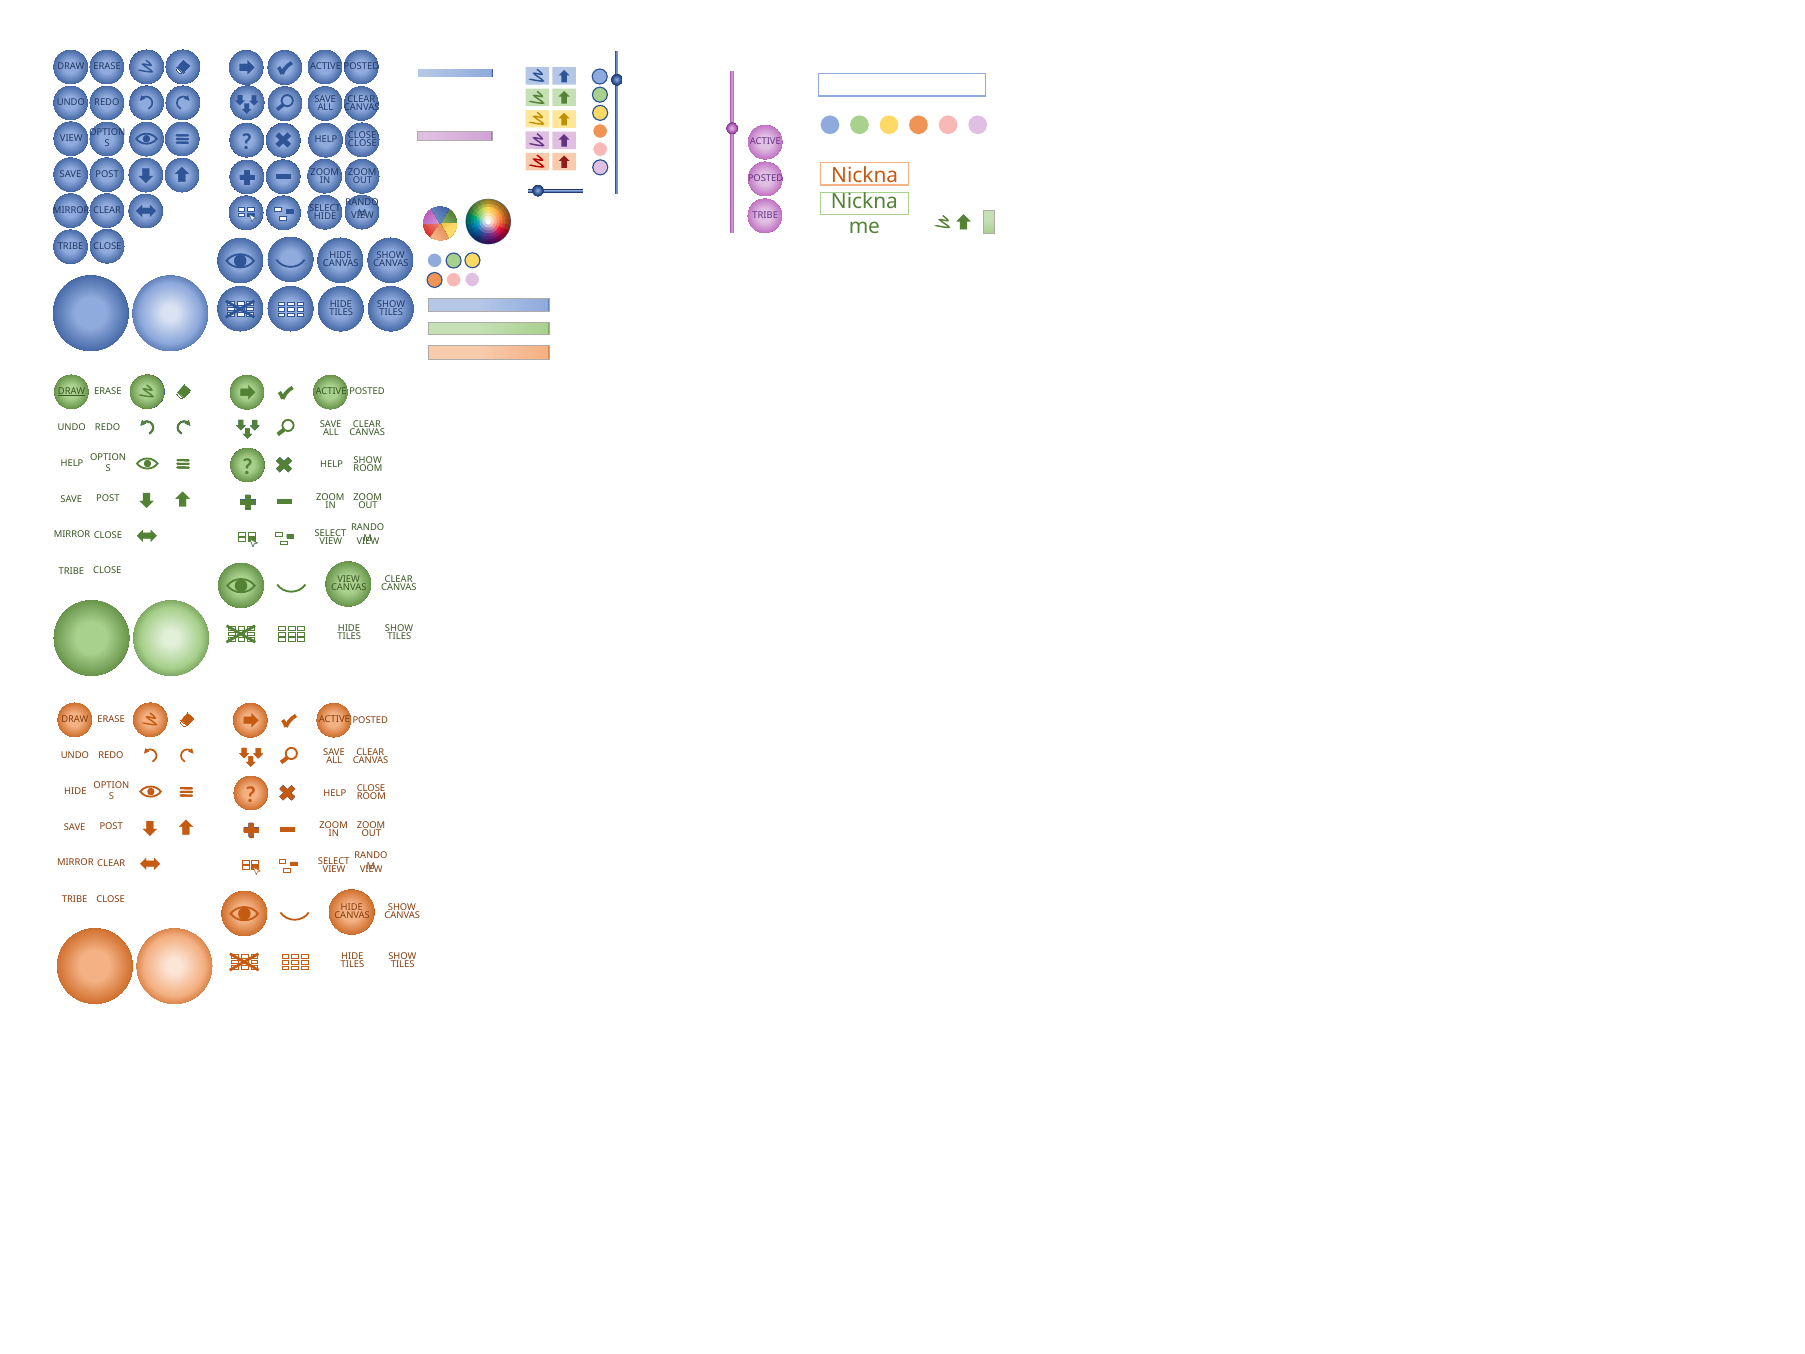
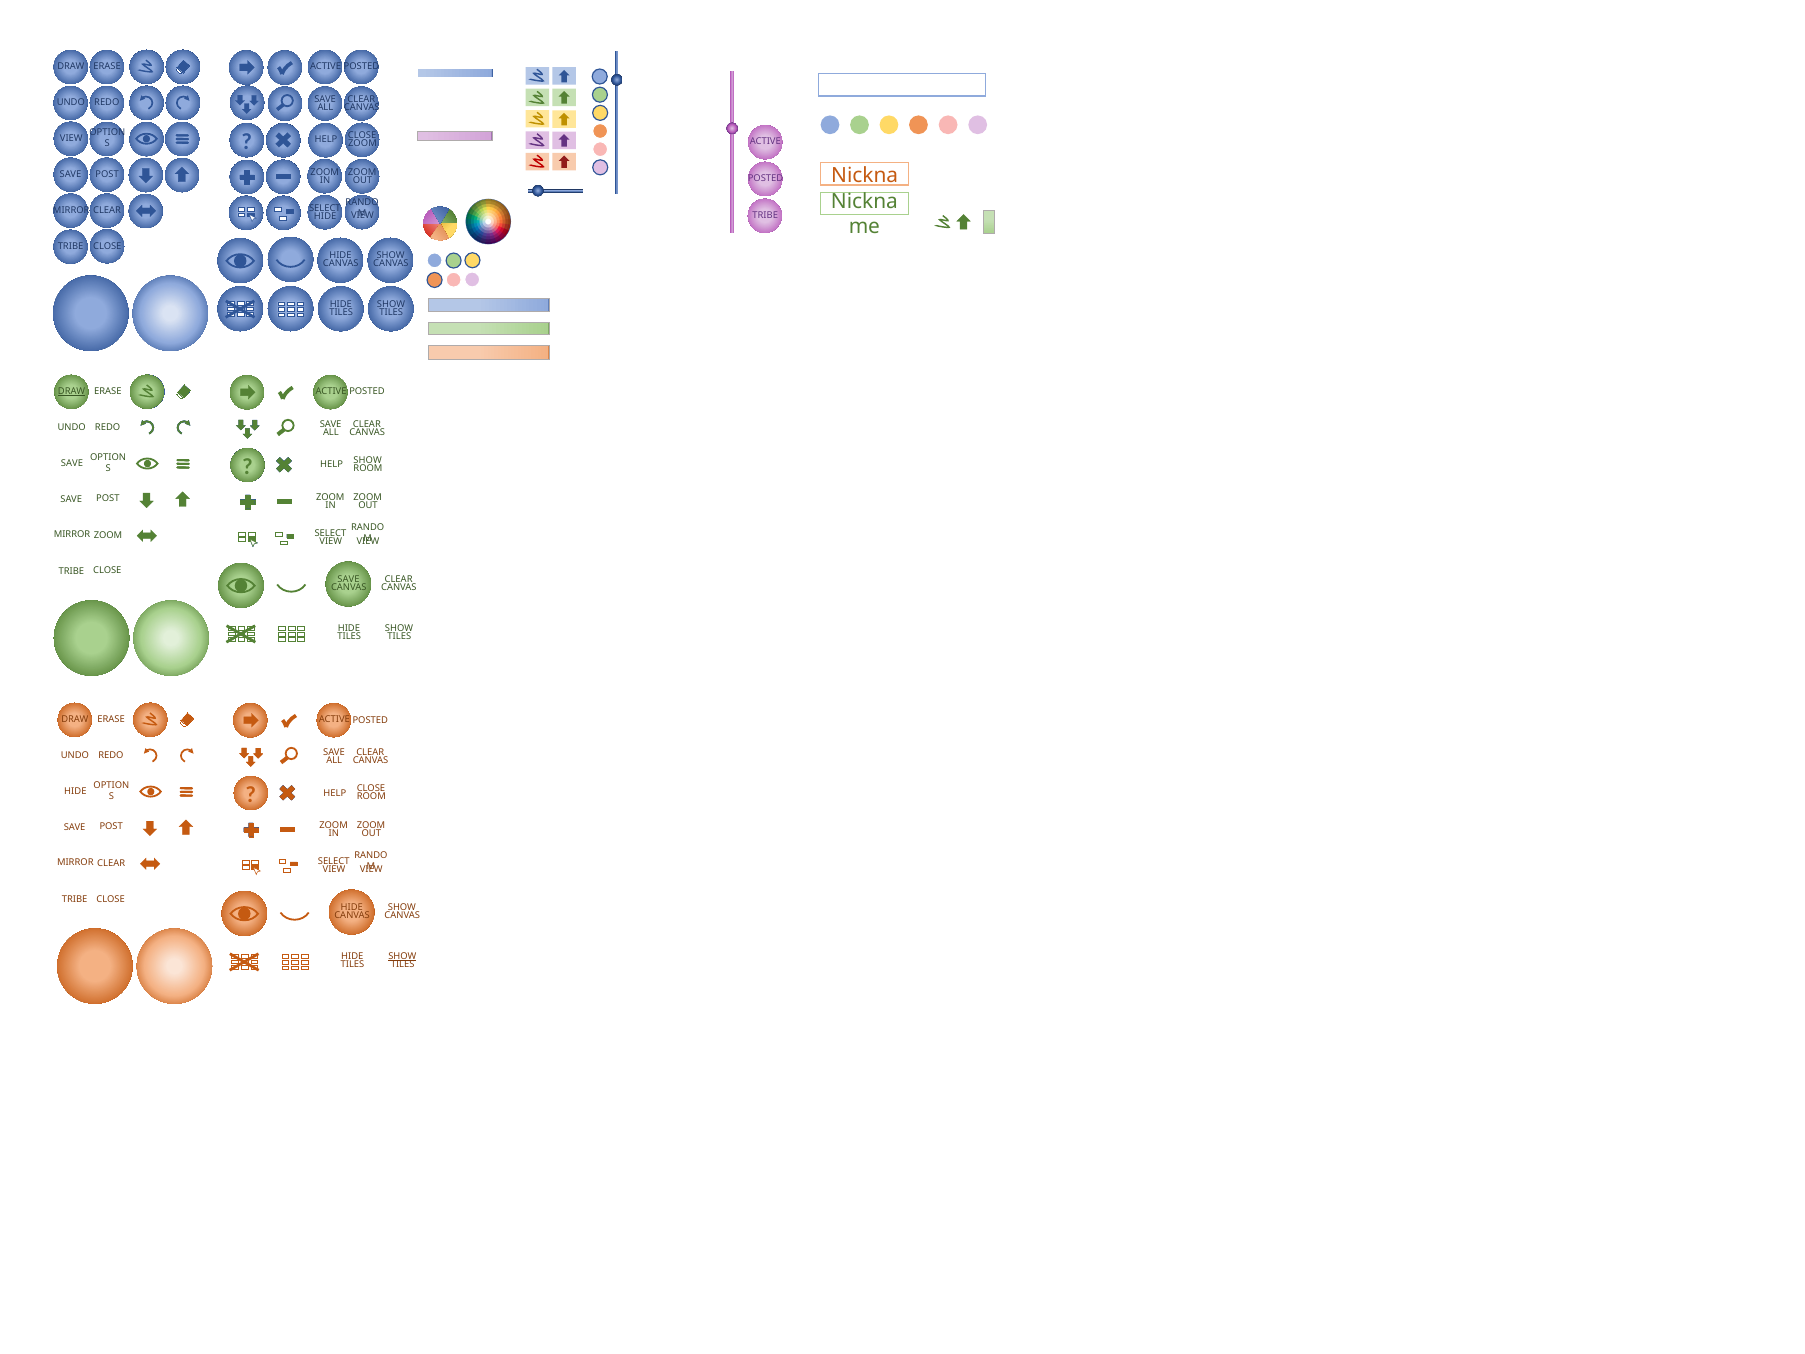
CLOSE: CLOSE -> ZOOM (362, 144)
HELP: HELP -> SAVE (72, 463)
MIRROR CLOSE: CLOSE -> ZOOM (108, 535)
VIEW: VIEW -> SAVE (348, 579)
SHOW underline: none -> present (402, 956)
